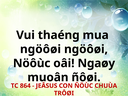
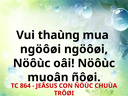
thaéng: thaéng -> thaùng (59, 35)
oâi Ngaøy: Ngaøy -> Nöôùc (96, 63)
